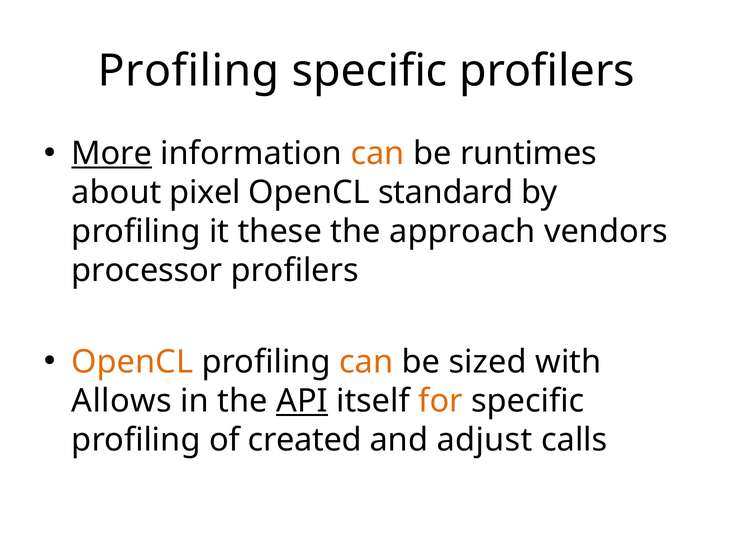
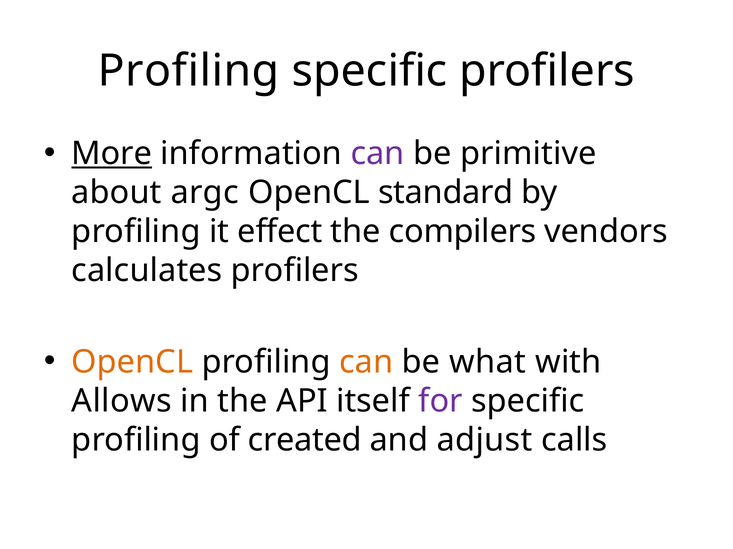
can colour: orange -> purple (378, 154)
runtimes: runtimes -> primitive (528, 154)
pixel: pixel -> argc (205, 193)
these: these -> effect (280, 232)
approach: approach -> compilers (463, 232)
processor: processor -> calculates (147, 271)
sized: sized -> what (488, 362)
API underline: present -> none (302, 401)
for colour: orange -> purple (441, 401)
